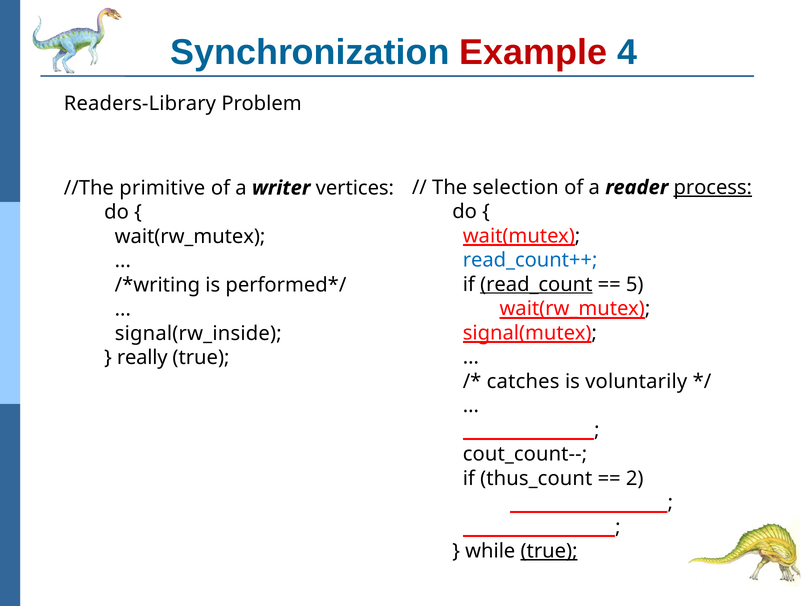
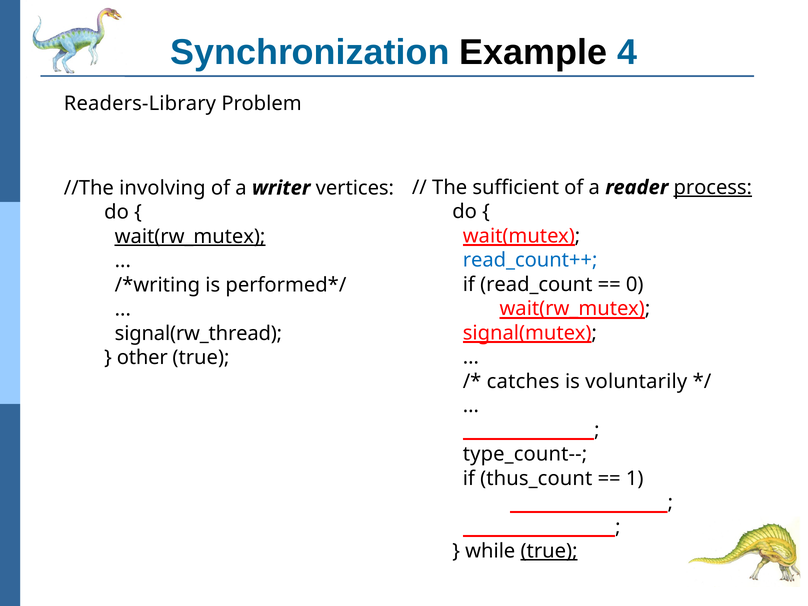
Example colour: red -> black (533, 52)
selection: selection -> sufficient (516, 187)
primitive: primitive -> involving (162, 188)
wait(rw_mutex underline: none -> present (190, 236)
read_count underline: present -> none (536, 284)
5: 5 -> 0 (635, 284)
signal(rw_inside: signal(rw_inside -> signal(rw_thread (198, 333)
really: really -> other (142, 358)
cout_count--: cout_count-- -> type_count-- (525, 454)
2: 2 -> 1 (635, 478)
